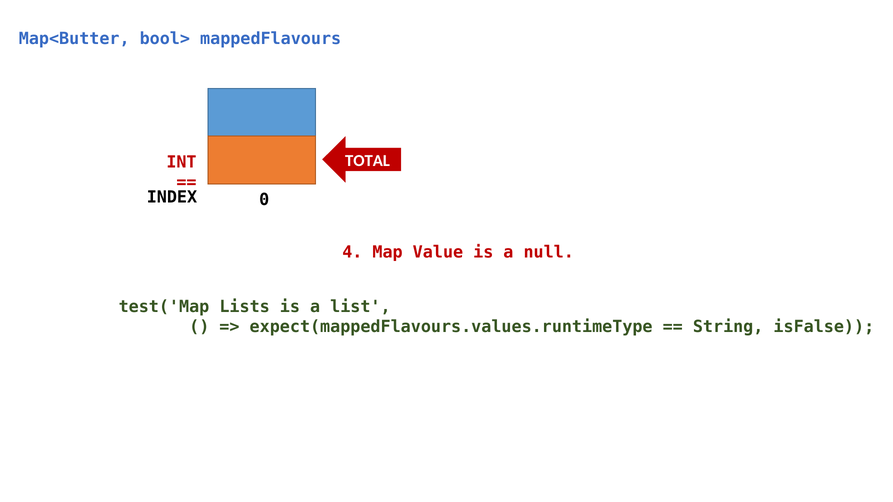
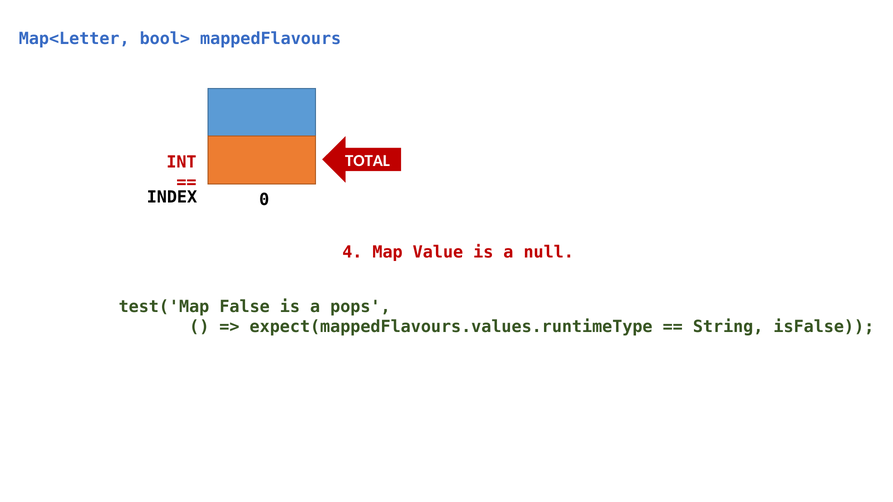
Map<Butter: Map<Butter -> Map<Letter (74, 39)
Lists: Lists -> False (245, 307)
list: list -> pops (360, 307)
